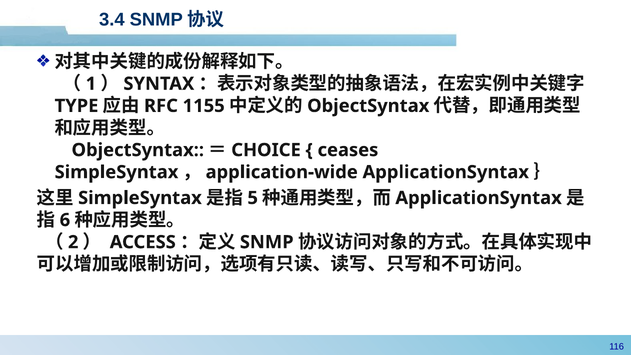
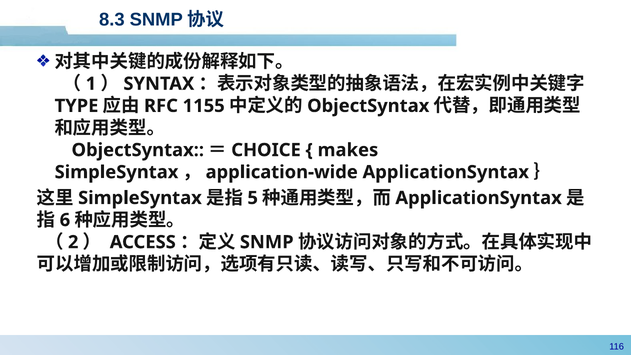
3.4: 3.4 -> 8.3 (112, 20)
ceases: ceases -> makes (348, 150)
